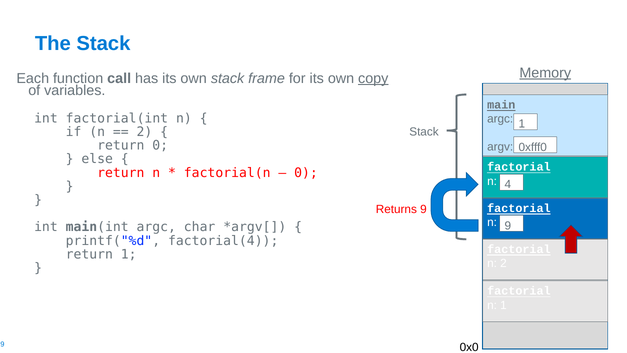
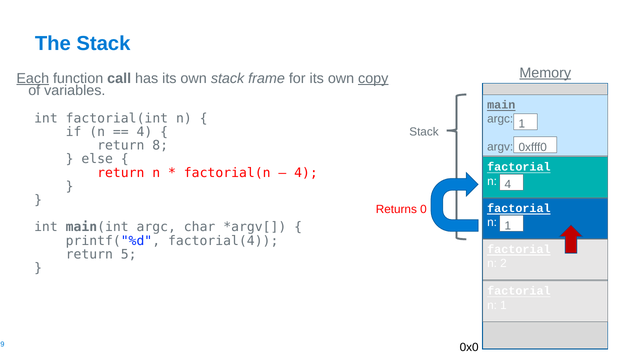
Each underline: none -> present (33, 78)
2: 2 -> 4 (144, 132)
return 0: 0 -> 8 (160, 145)
0: 0 -> 4 (306, 173)
Returns 9: 9 -> 0 (423, 209)
9: 9 -> 1 (508, 225)
return 1: 1 -> 5 (129, 254)
